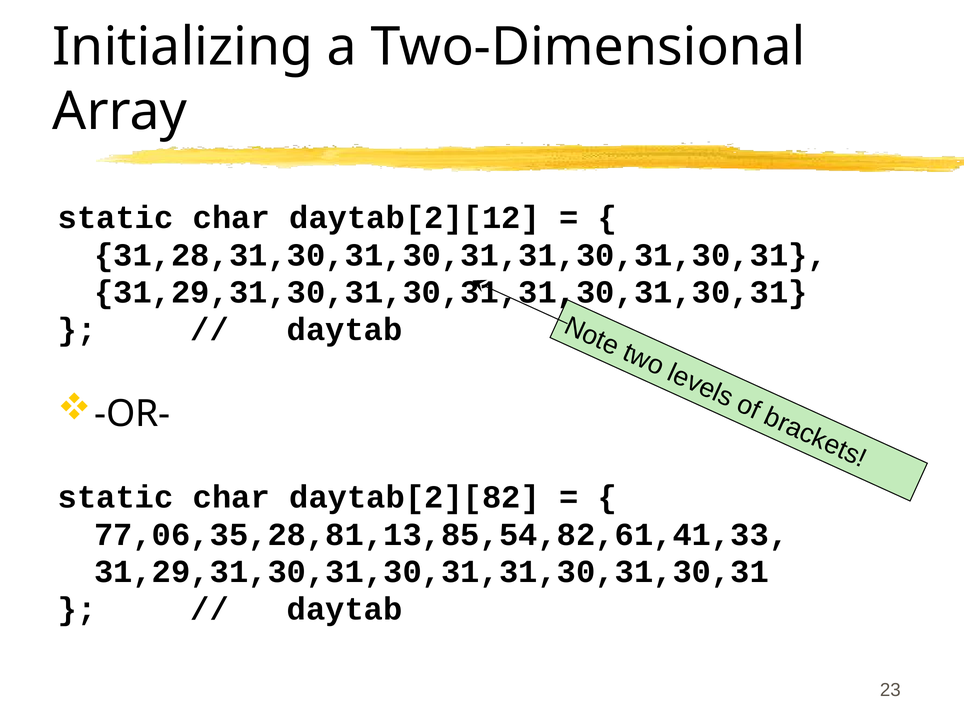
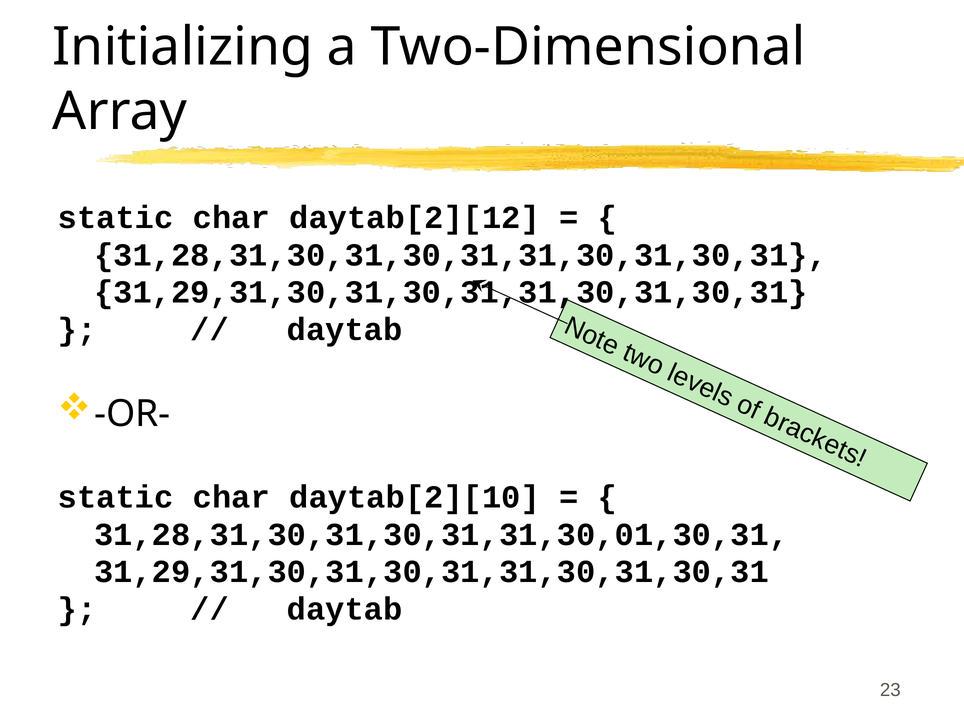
daytab[2][82: daytab[2][82 -> daytab[2][10 (415, 497)
77,06,35,28,81,13,85,54,82,61,41,33: 77,06,35,28,81,13,85,54,82,61,41,33 -> 31,28,31,30,31,30,31,31,30,01,30,31 (441, 535)
